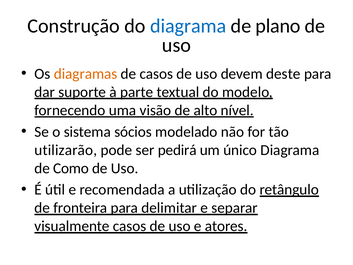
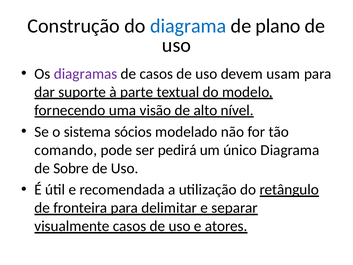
diagramas colour: orange -> purple (86, 74)
deste: deste -> usam (283, 74)
utilizarão: utilizarão -> comando (66, 150)
Como: Como -> Sobre (71, 168)
